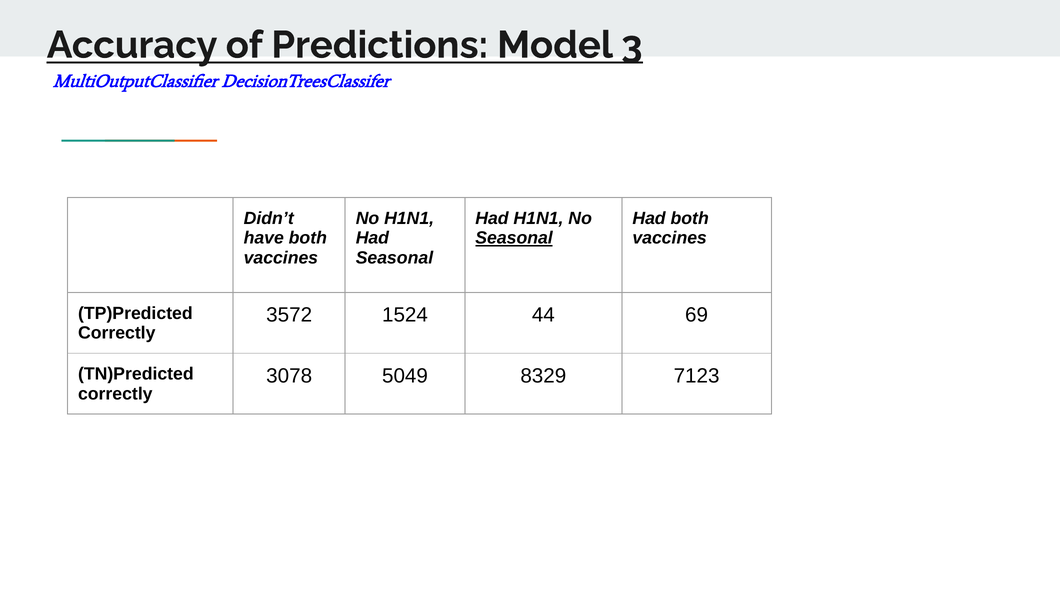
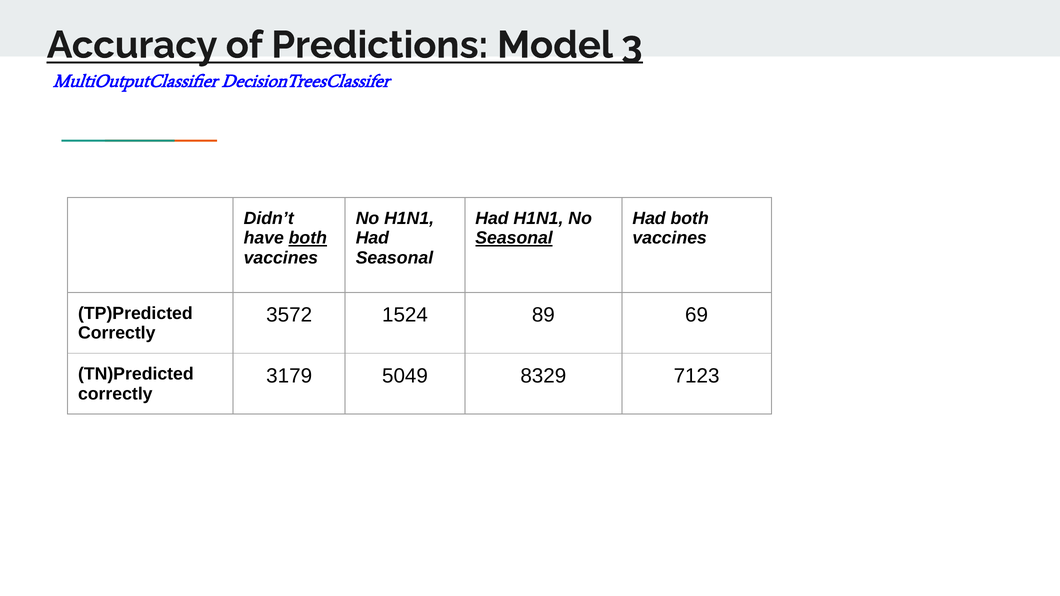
both underline: none -> present (308, 238)
44: 44 -> 89 (543, 315)
3078: 3078 -> 3179 (289, 376)
